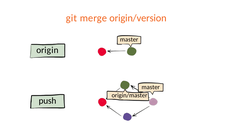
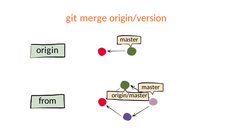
push: push -> from (48, 100)
